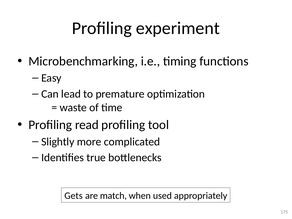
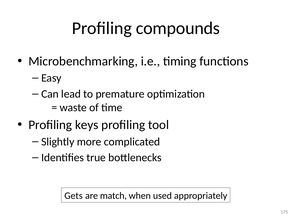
experiment: experiment -> compounds (178, 28)
read: read -> keys (87, 125)
